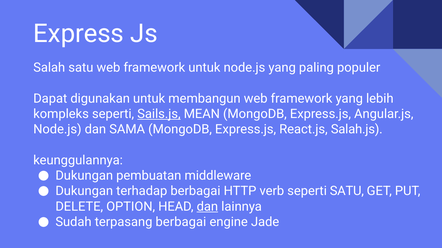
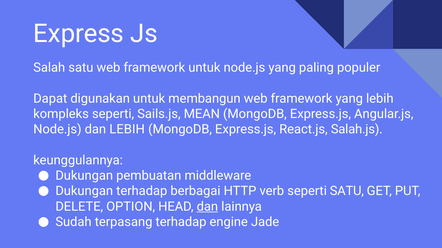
Sails.js underline: present -> none (159, 114)
dan SAMA: SAMA -> LEBIH (127, 130)
terpasang berbagai: berbagai -> terhadap (181, 222)
